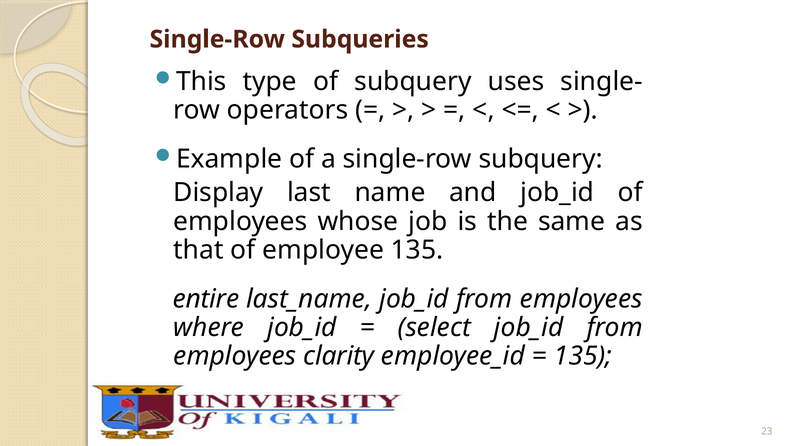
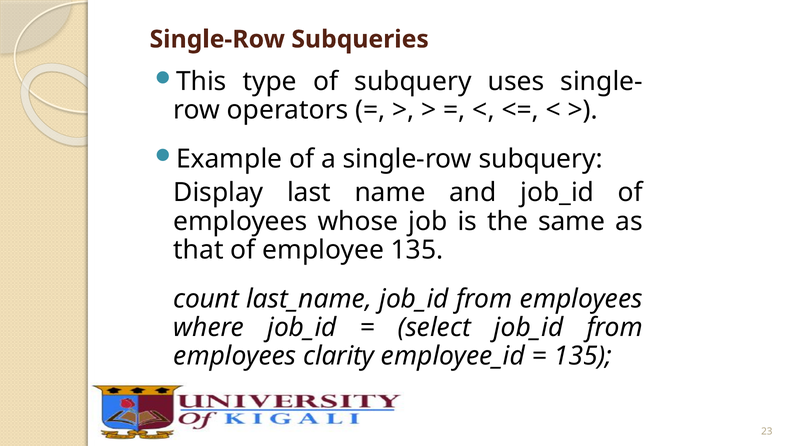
entire: entire -> count (206, 299)
